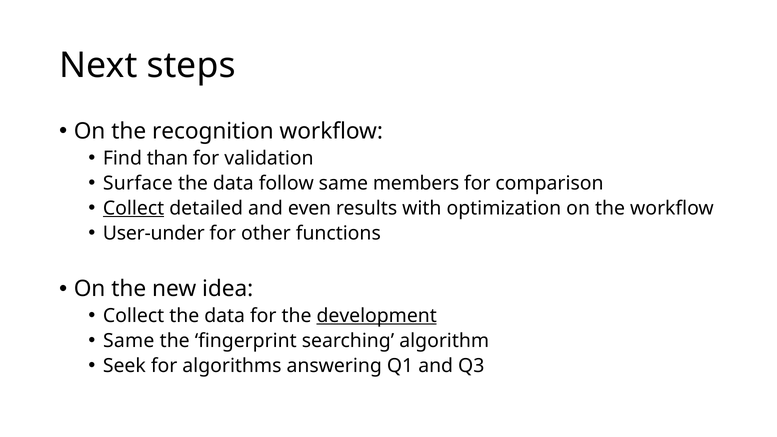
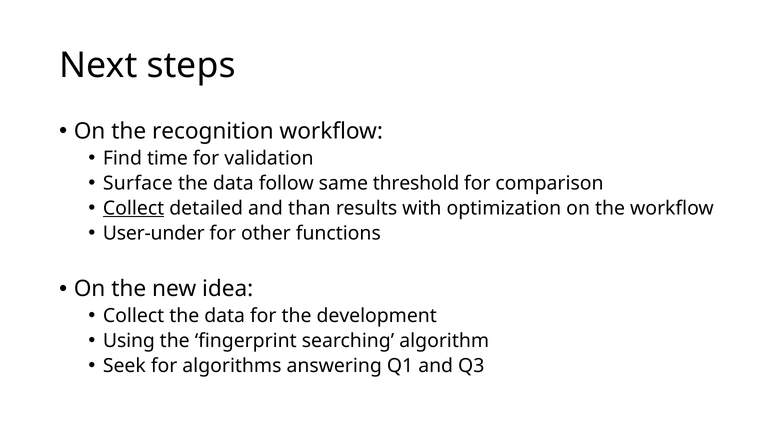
than: than -> time (167, 158)
members: members -> threshold (416, 183)
even: even -> than (309, 208)
development underline: present -> none (377, 316)
Same: Same -> Using (129, 341)
